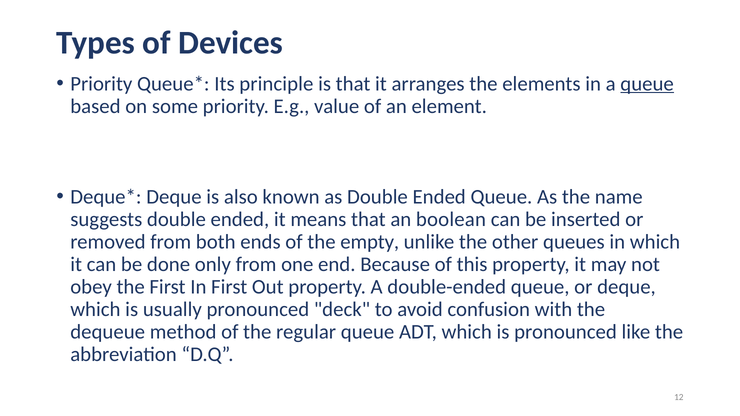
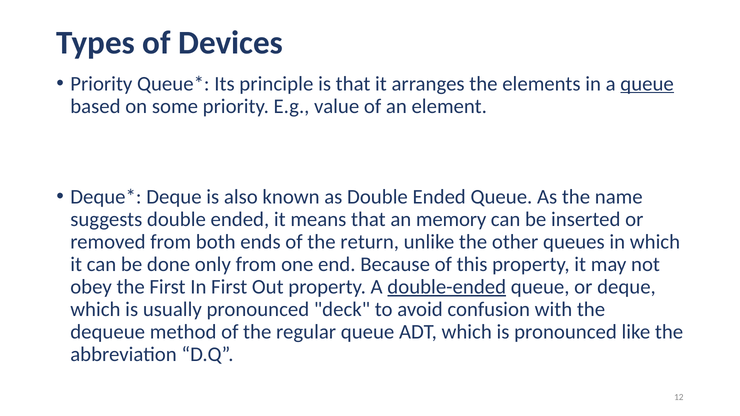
boolean: boolean -> memory (451, 219)
empty: empty -> return (370, 242)
double-ended underline: none -> present (447, 287)
